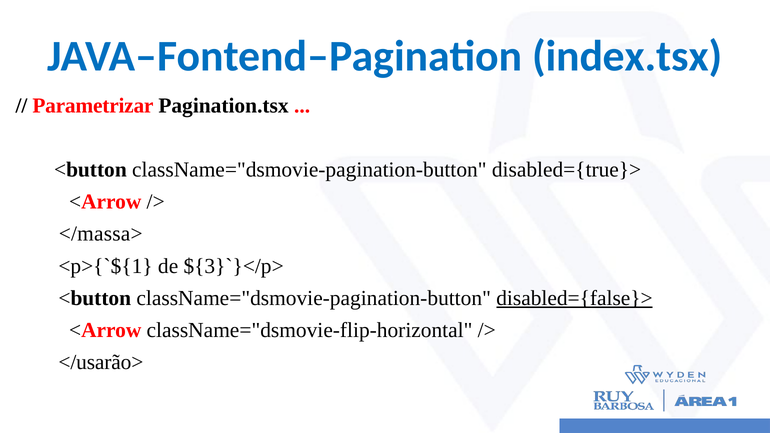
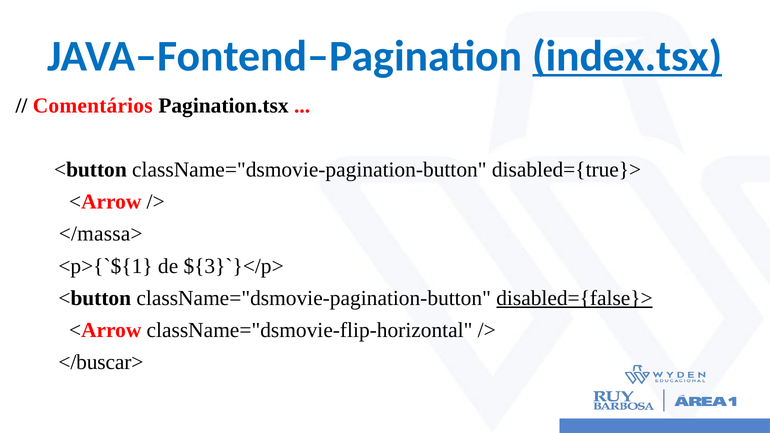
index.tsx underline: none -> present (627, 56)
Parametrizar: Parametrizar -> Comentários (93, 106)
</usarão>: </usarão> -> </buscar> (101, 362)
